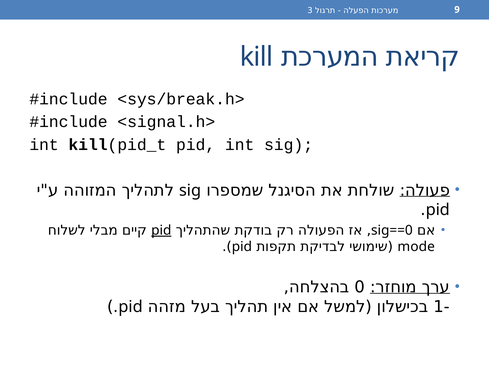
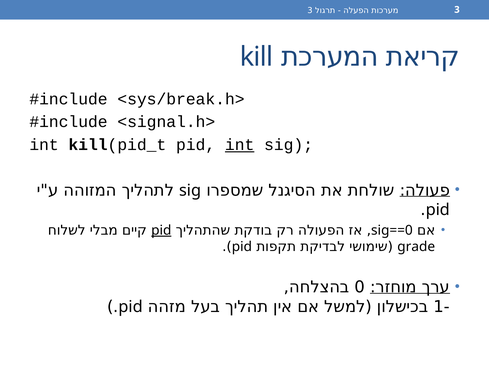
9: 9 -> 3 (457, 10)
int underline: none -> present (240, 145)
mode: mode -> grade (416, 247)
